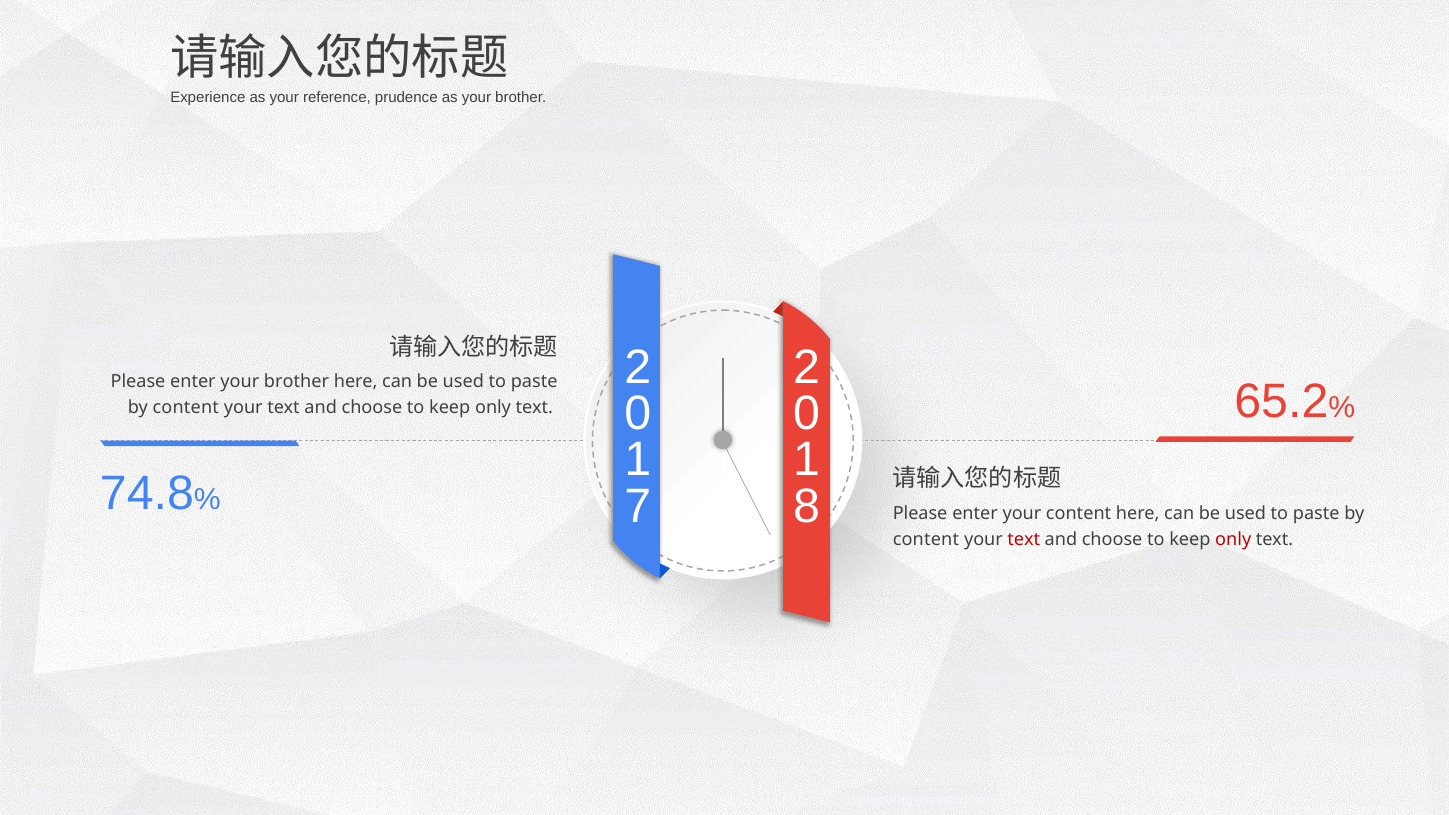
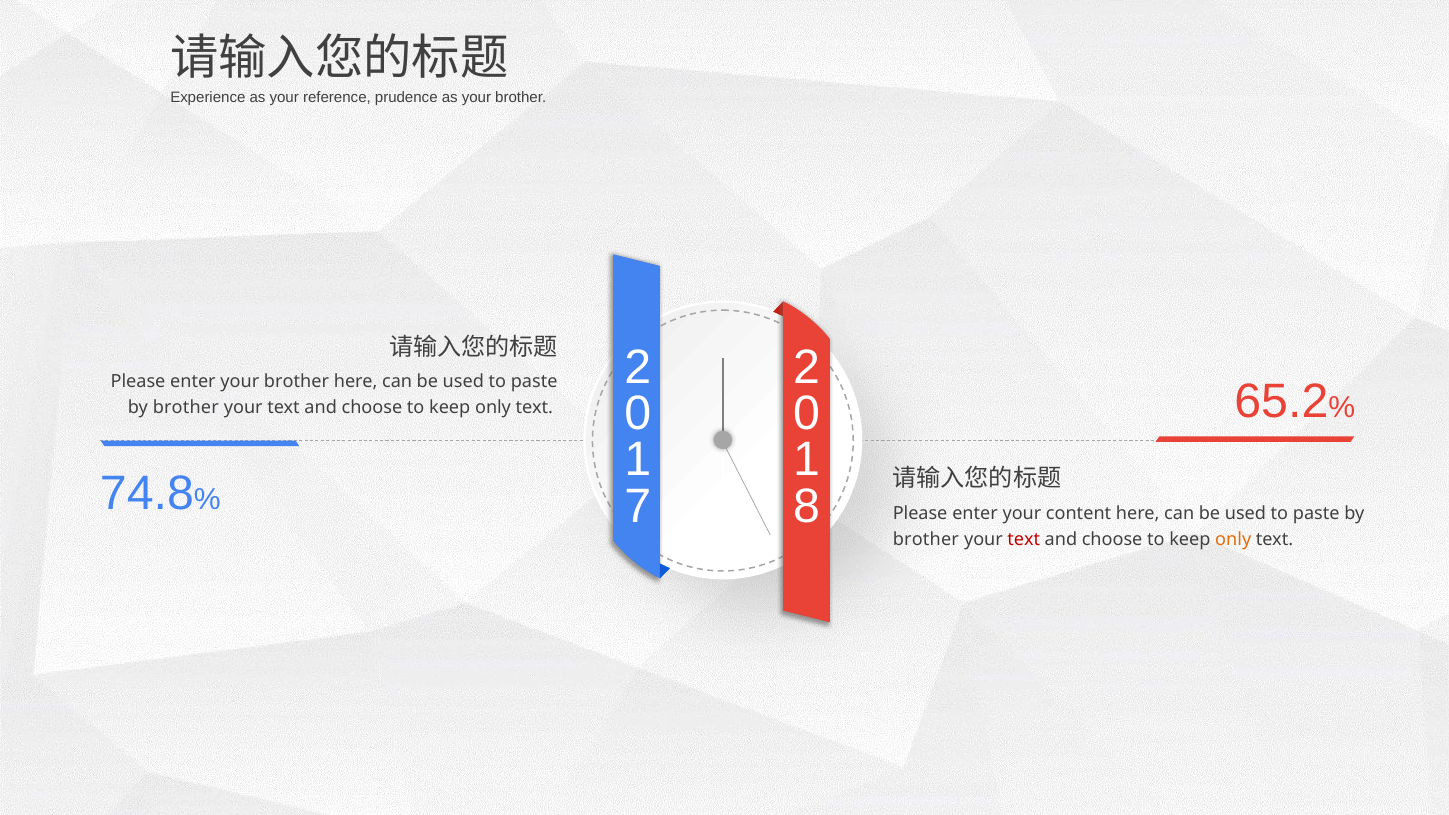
content: content -> brother (186, 408)
content: content -> brother (926, 540)
only colour: red -> orange (1233, 540)
